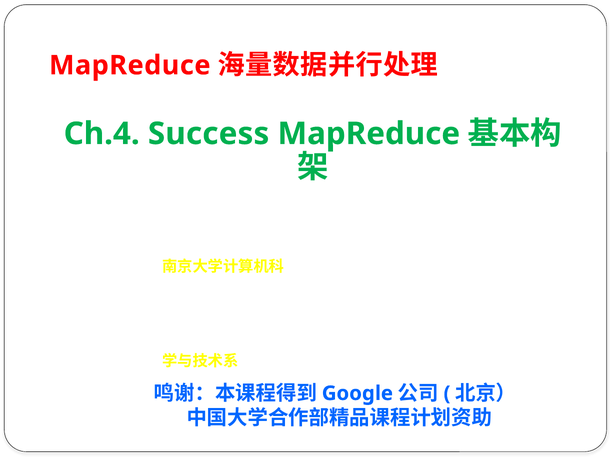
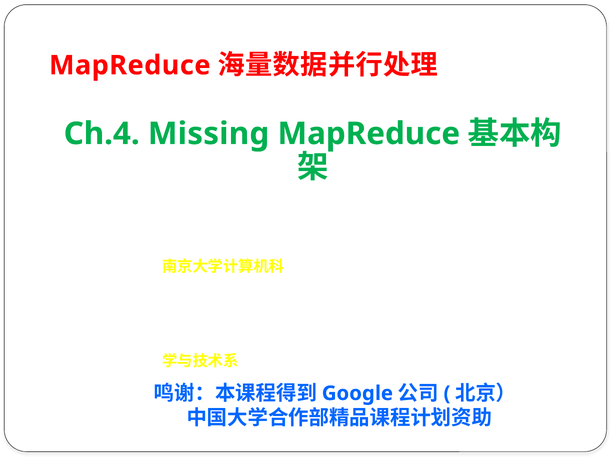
Success: Success -> Missing (209, 134)
